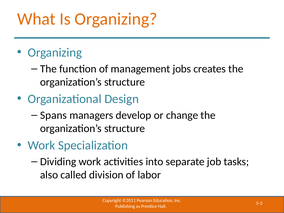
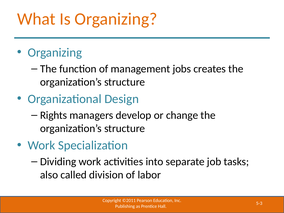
Spans: Spans -> Rights (54, 115)
